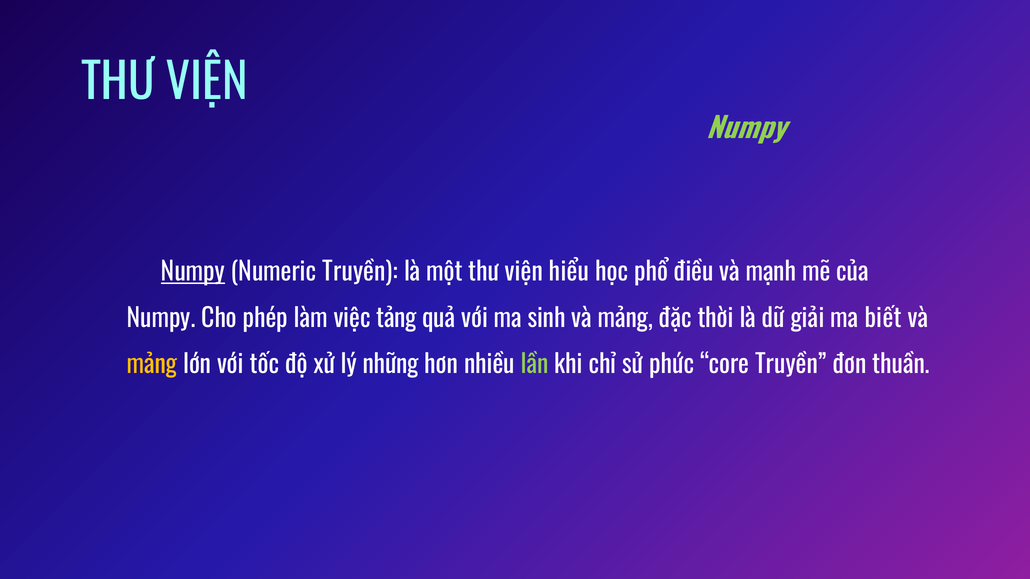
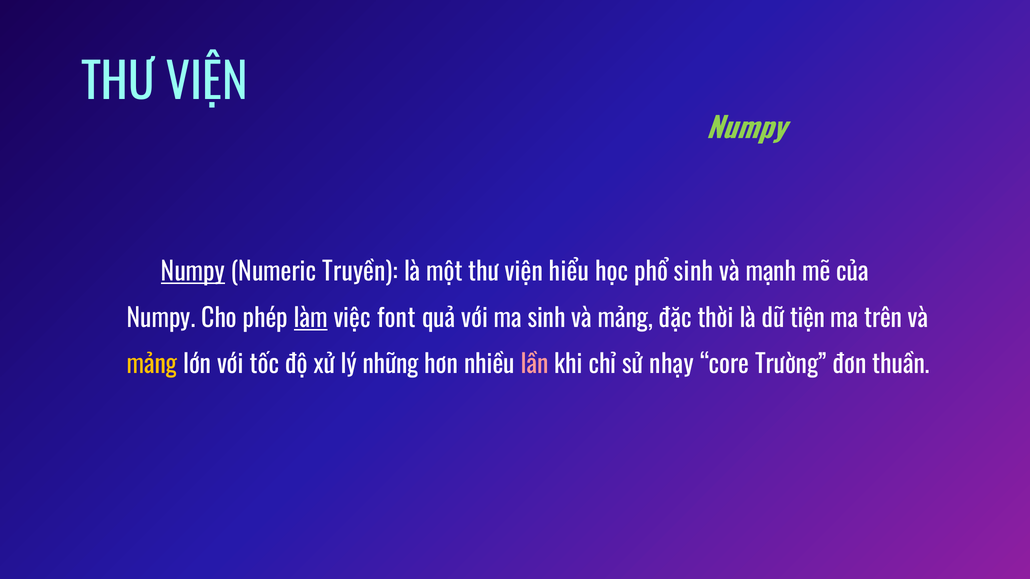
phổ điều: điều -> sinh (694, 272)
làm underline: none -> present (311, 319)
tảng: tảng -> font (396, 319)
giải: giải -> tiện (808, 319)
biết: biết -> trên (883, 319)
lần colour: light green -> pink (535, 365)
phức: phức -> nhạy (672, 365)
core Truyền: Truyền -> Trường (791, 365)
